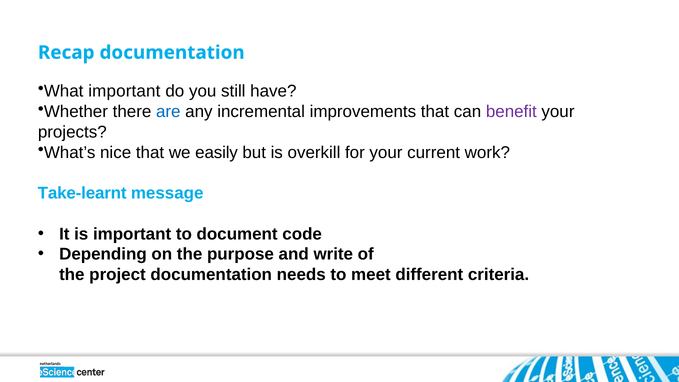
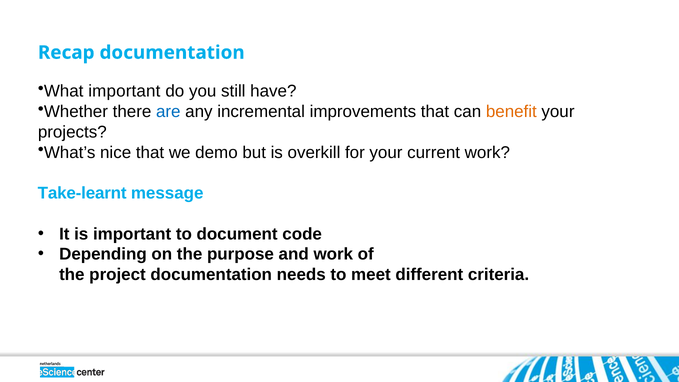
benefit colour: purple -> orange (511, 112)
easily: easily -> demo (216, 152)
and write: write -> work (333, 254)
